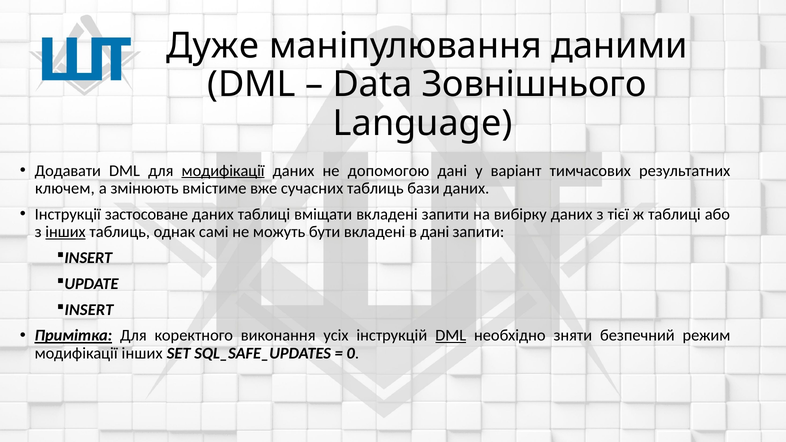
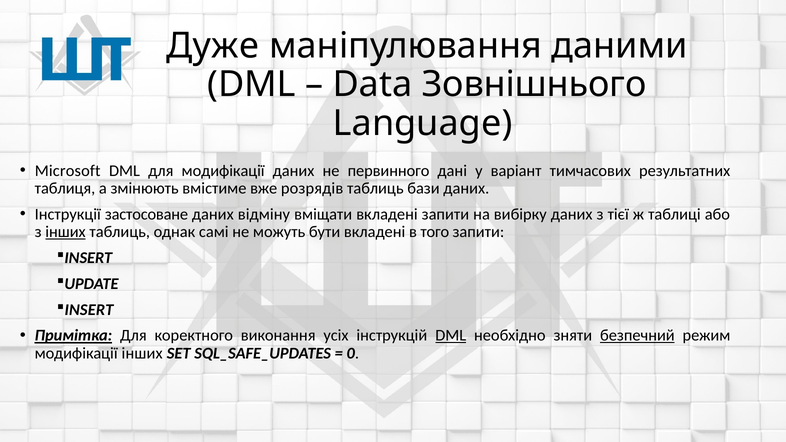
Додавати: Додавати -> Microsoft (68, 171)
модифікації underline: present -> none (223, 171)
допомогою: допомогою -> первинного (389, 171)
ключем: ключем -> таблиця (65, 188)
сучасних: сучасних -> розрядів (312, 188)
даних таблиці: таблиці -> відміну (264, 214)
в дані: дані -> того (435, 232)
безпечний underline: none -> present (637, 336)
